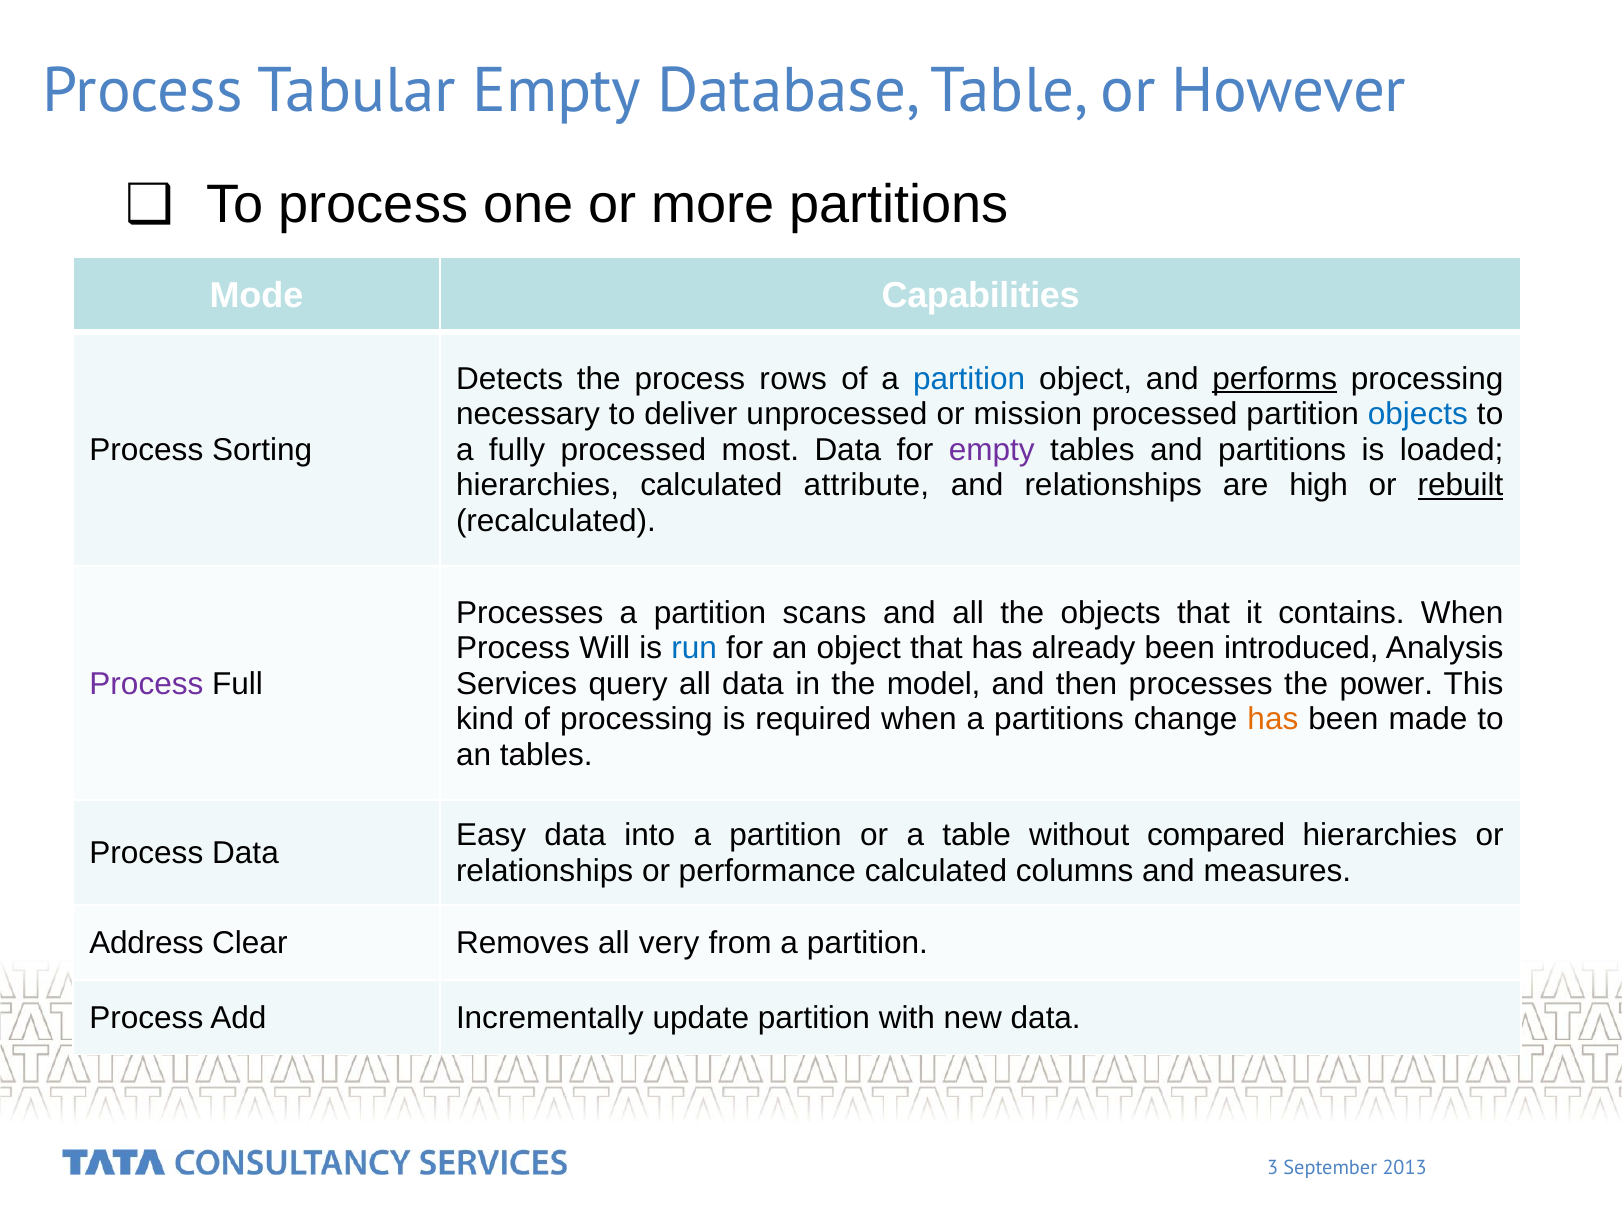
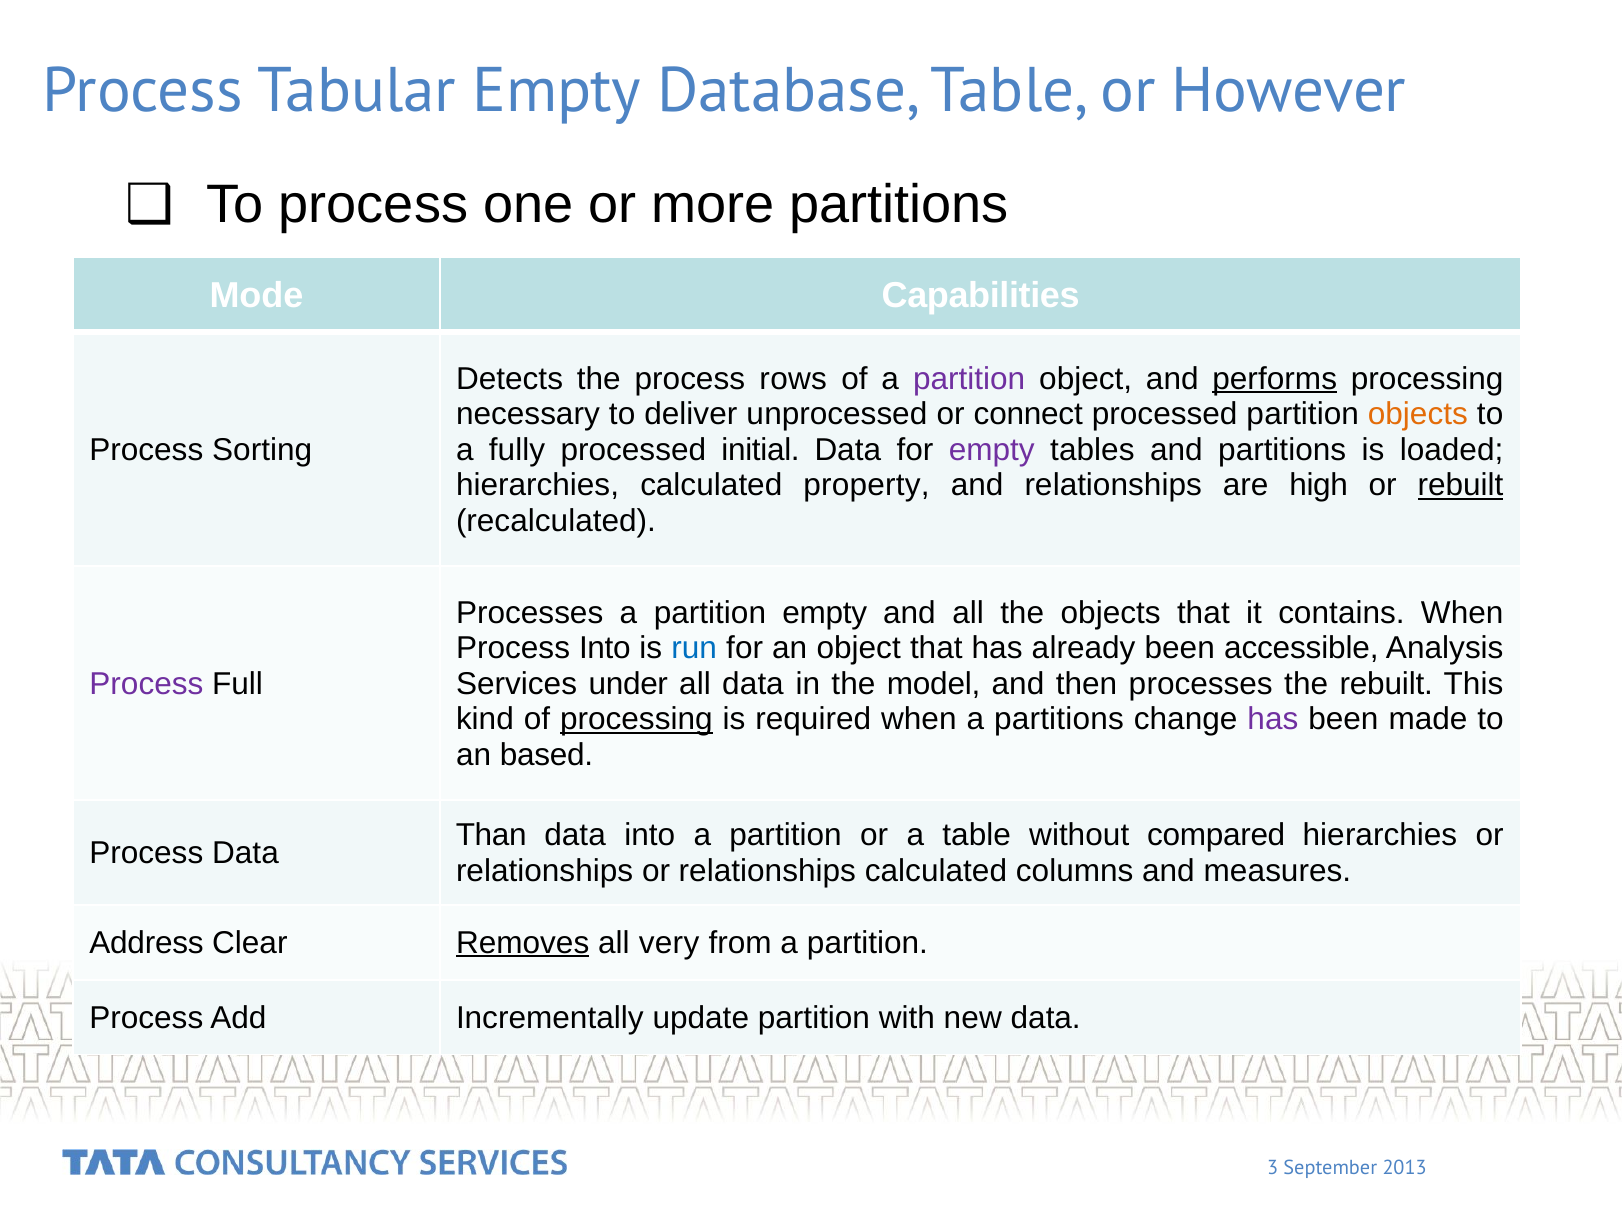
partition colour: blue -> purple (969, 379)
mission: mission -> connect (1028, 414)
objects colour: blue -> orange (1418, 414)
most: most -> initial (761, 450)
attribute: attribute -> property (867, 485)
partition scans: scans -> empty (825, 613)
Process Will: Will -> Into (605, 648)
introduced: introduced -> accessible (1301, 648)
query: query -> under (628, 683)
the power: power -> rebuilt (1386, 683)
processing underline: none -> present (636, 719)
has colour: orange -> purple (1273, 719)
an tables: tables -> based (546, 754)
Easy: Easy -> Than (491, 835)
relationships or performance: performance -> relationships (767, 870)
Removes underline: none -> present (523, 942)
